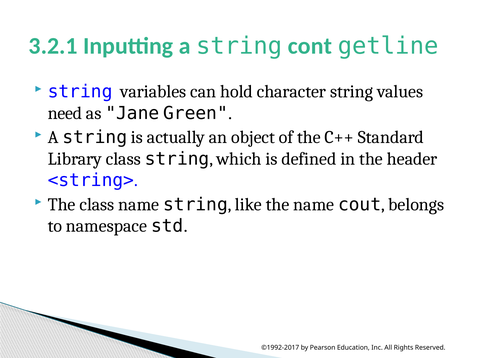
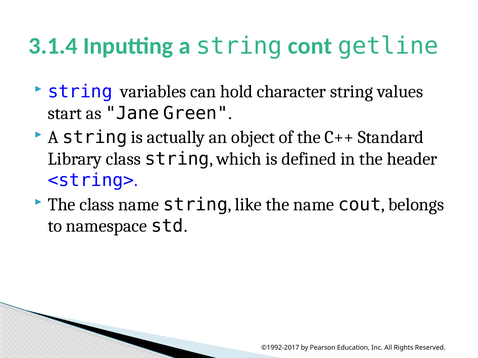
3.2.1: 3.2.1 -> 3.1.4 (53, 46)
need: need -> start (65, 113)
